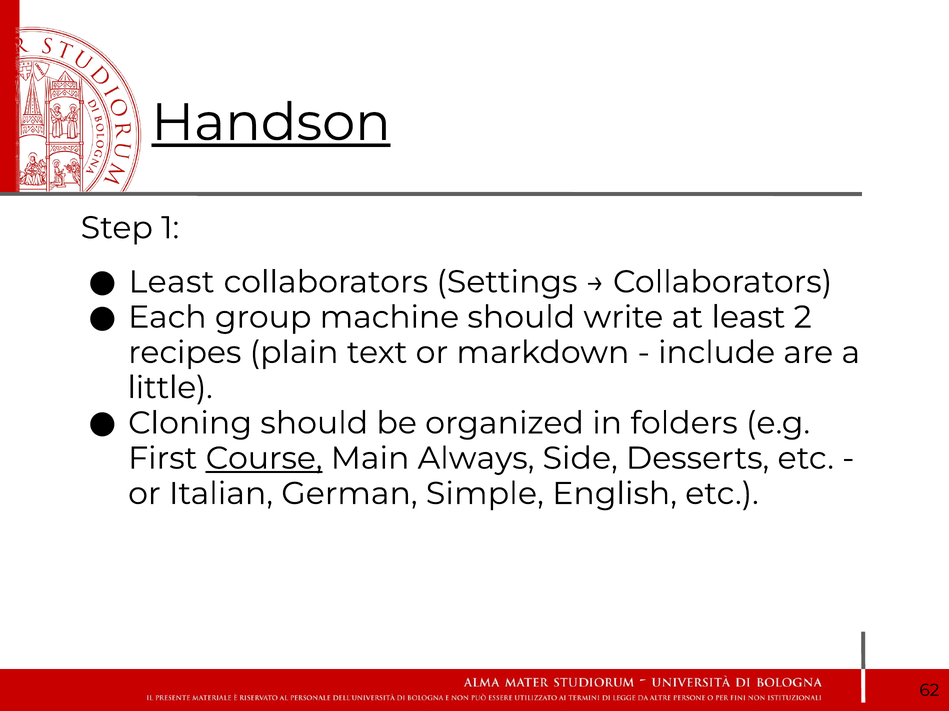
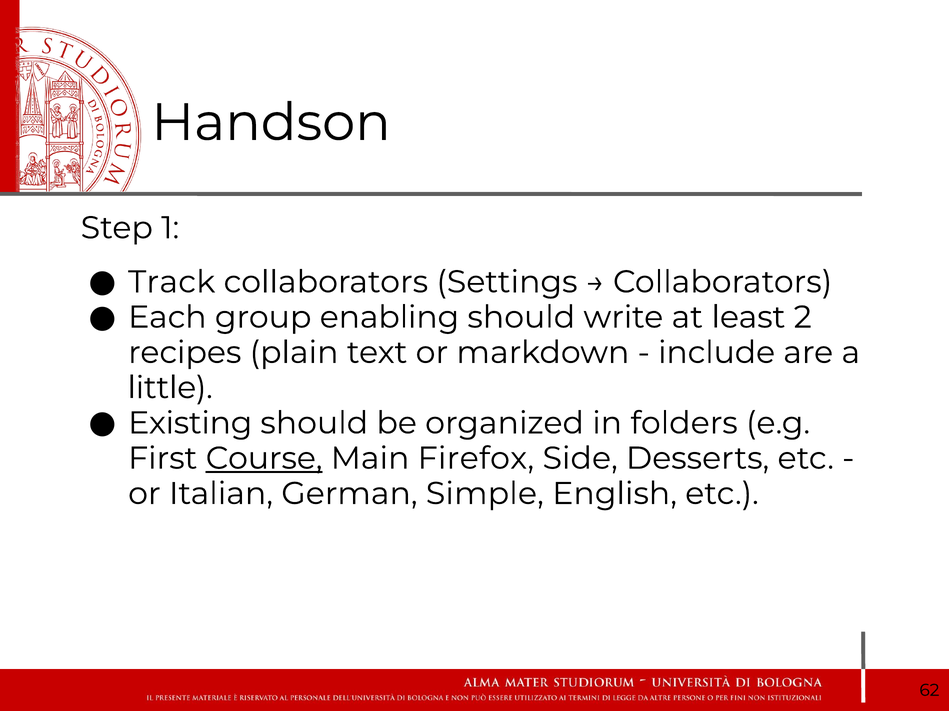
Handson underline: present -> none (271, 123)
Least: Least -> Track (172, 282)
machine: machine -> enabling (389, 318)
Cloning: Cloning -> Existing (190, 423)
Always: Always -> Firefox (476, 459)
